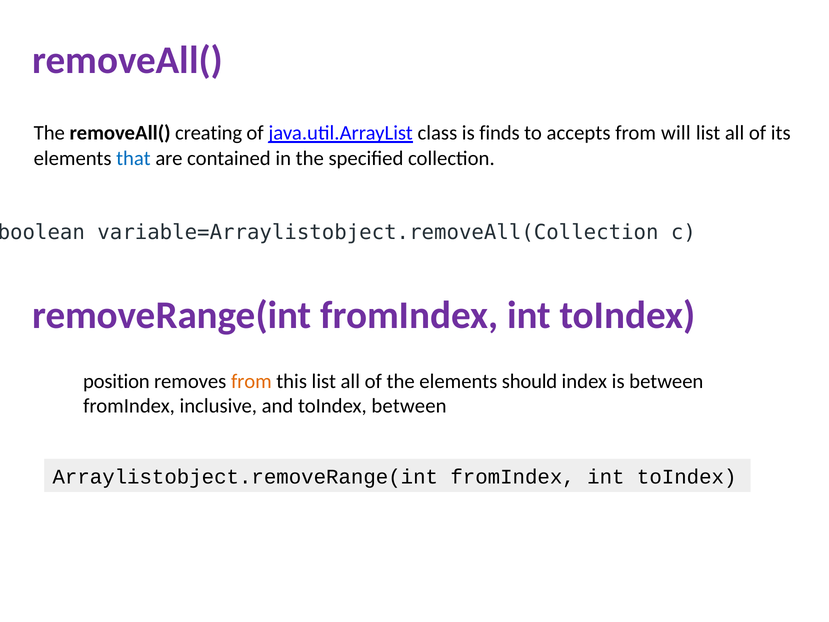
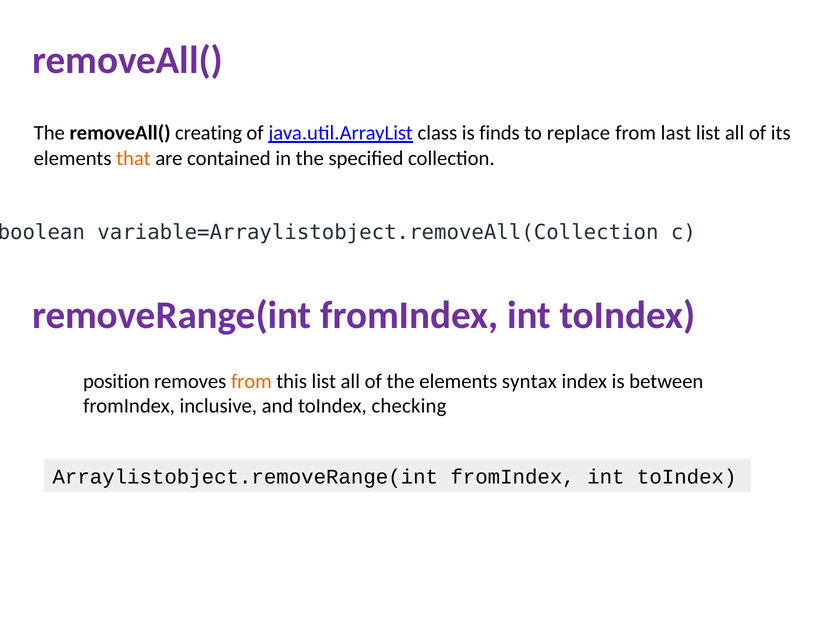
accepts: accepts -> replace (578, 133)
will: will -> last (676, 133)
that colour: blue -> orange (133, 158)
should: should -> syntax (529, 381)
toIndex between: between -> checking (409, 406)
